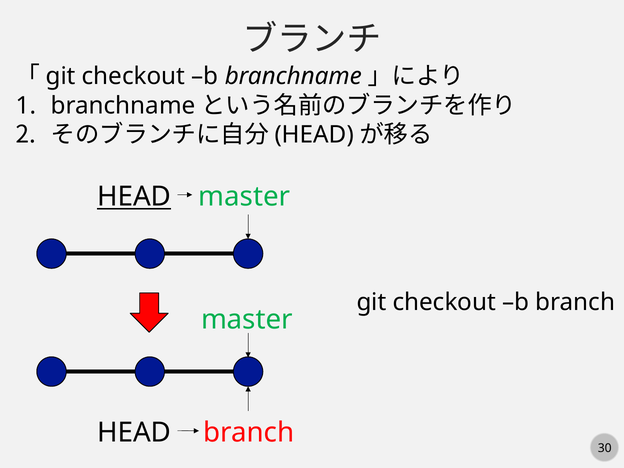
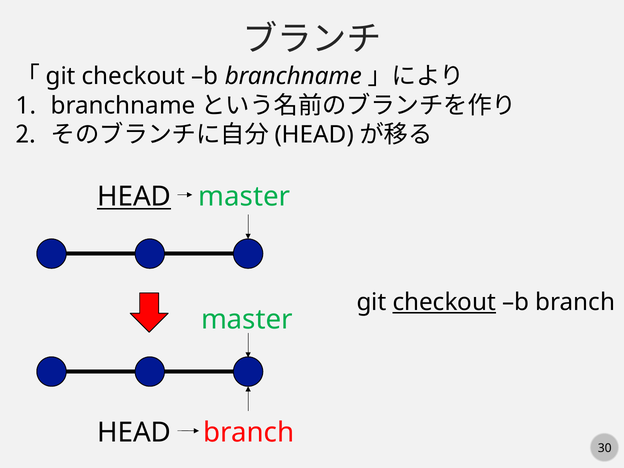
checkout underline: none -> present (444, 302)
